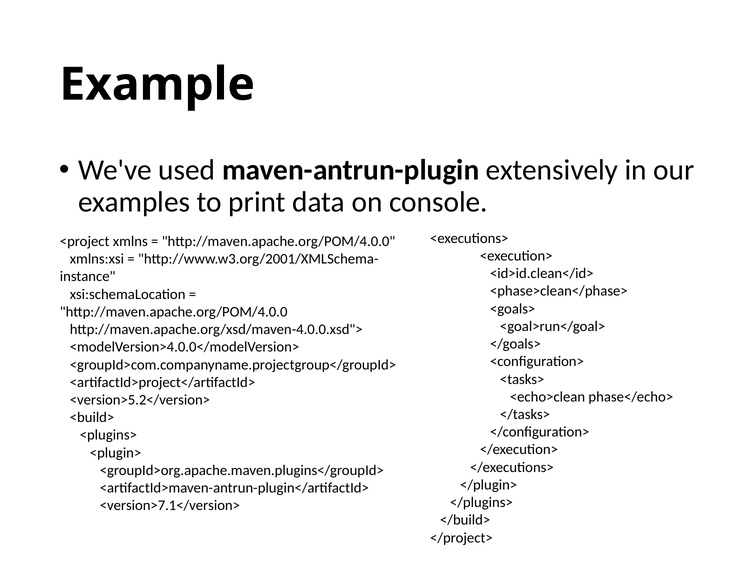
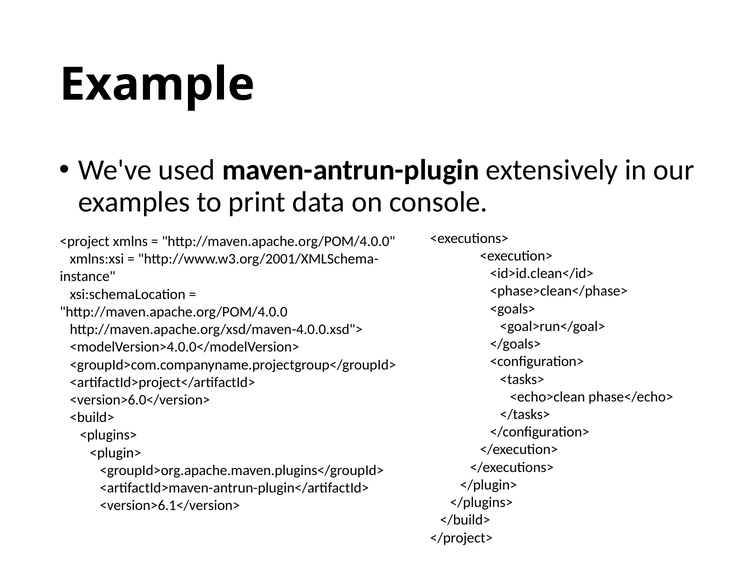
<version>5.2</version>: <version>5.2</version> -> <version>6.0</version> (140, 400)
<version>7.1</version>: <version>7.1</version> -> <version>6.1</version> (170, 506)
